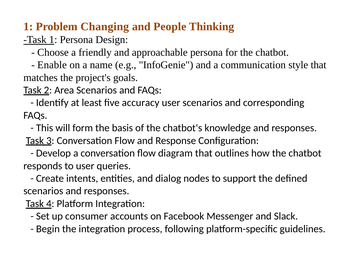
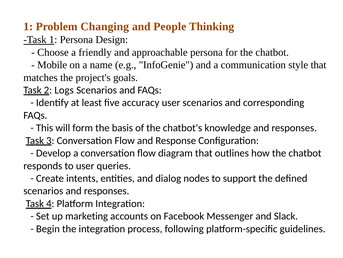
Enable: Enable -> Mobile (52, 65)
Area: Area -> Logs (64, 90)
consumer: consumer -> marketing (87, 216)
